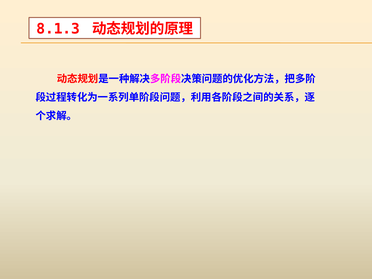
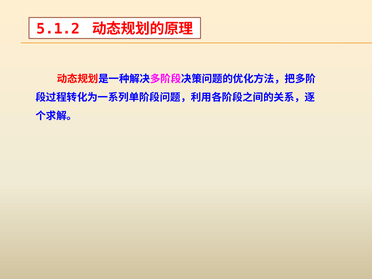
8.1.3: 8.1.3 -> 5.1.2 (58, 29)
